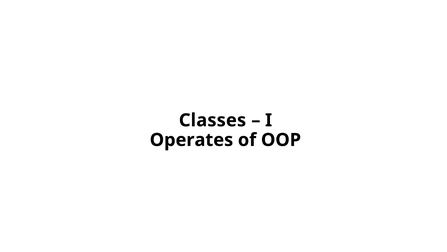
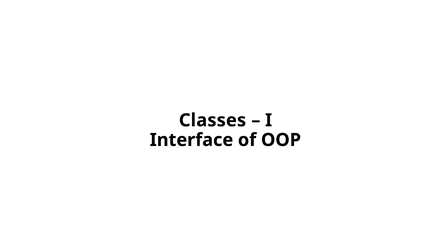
Operates: Operates -> Interface (191, 140)
